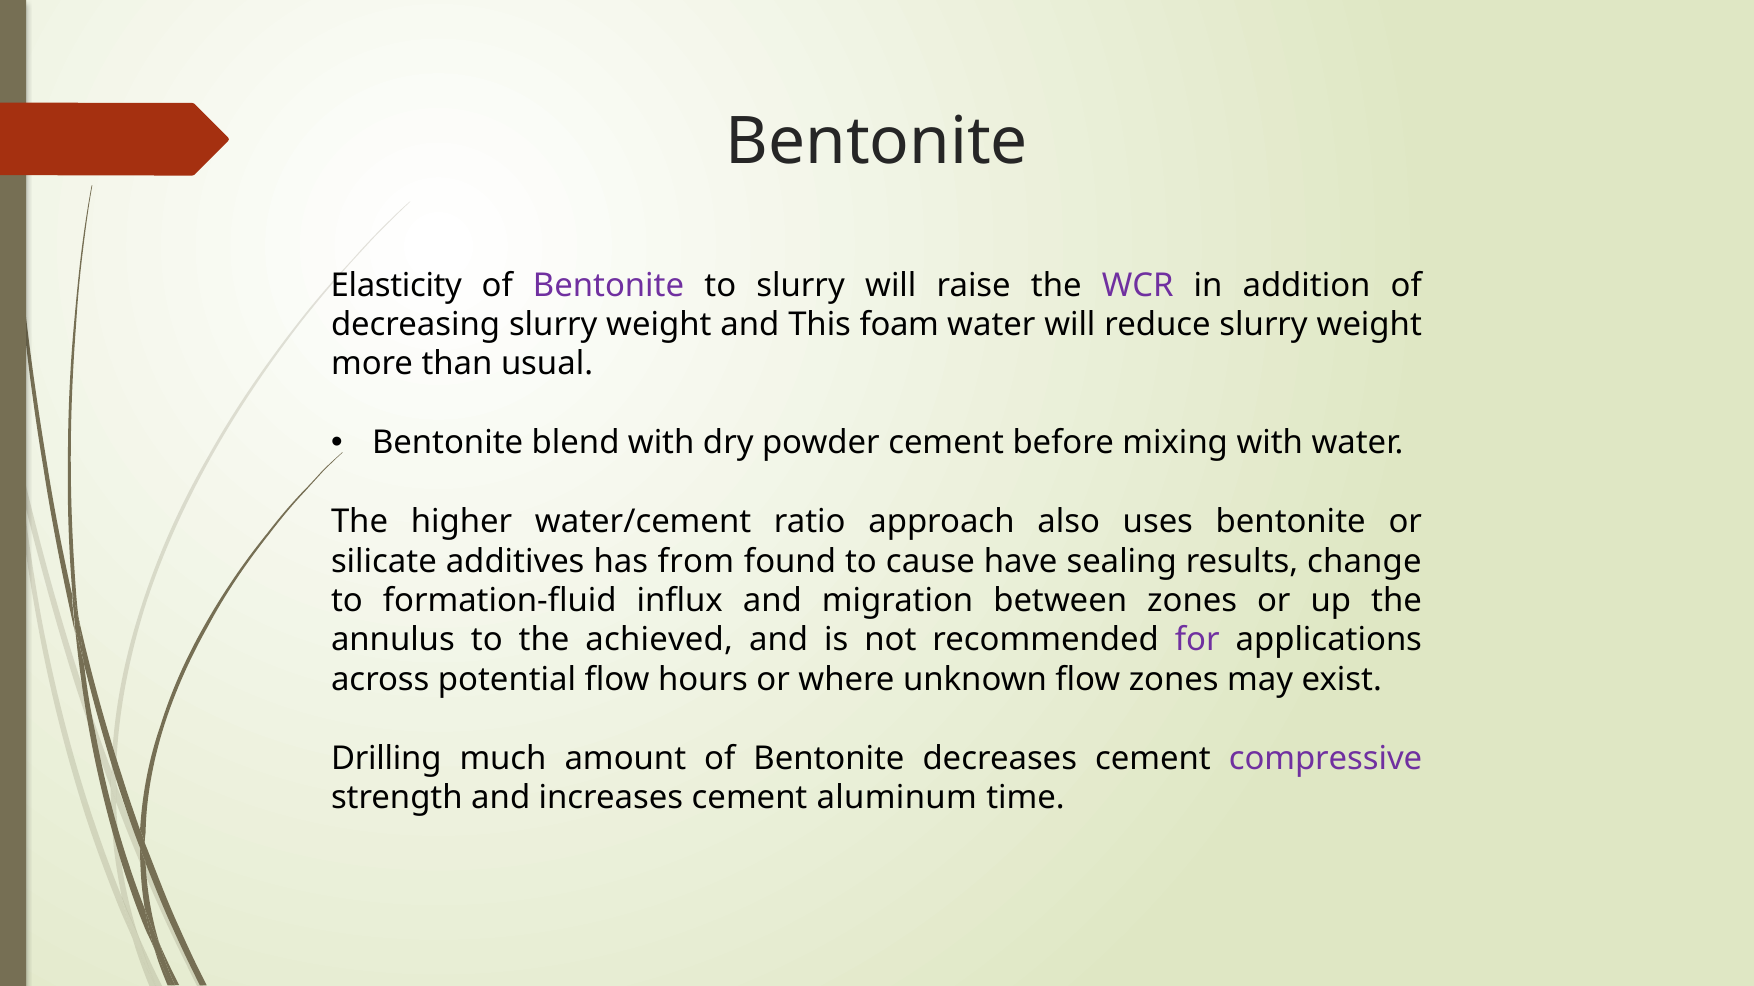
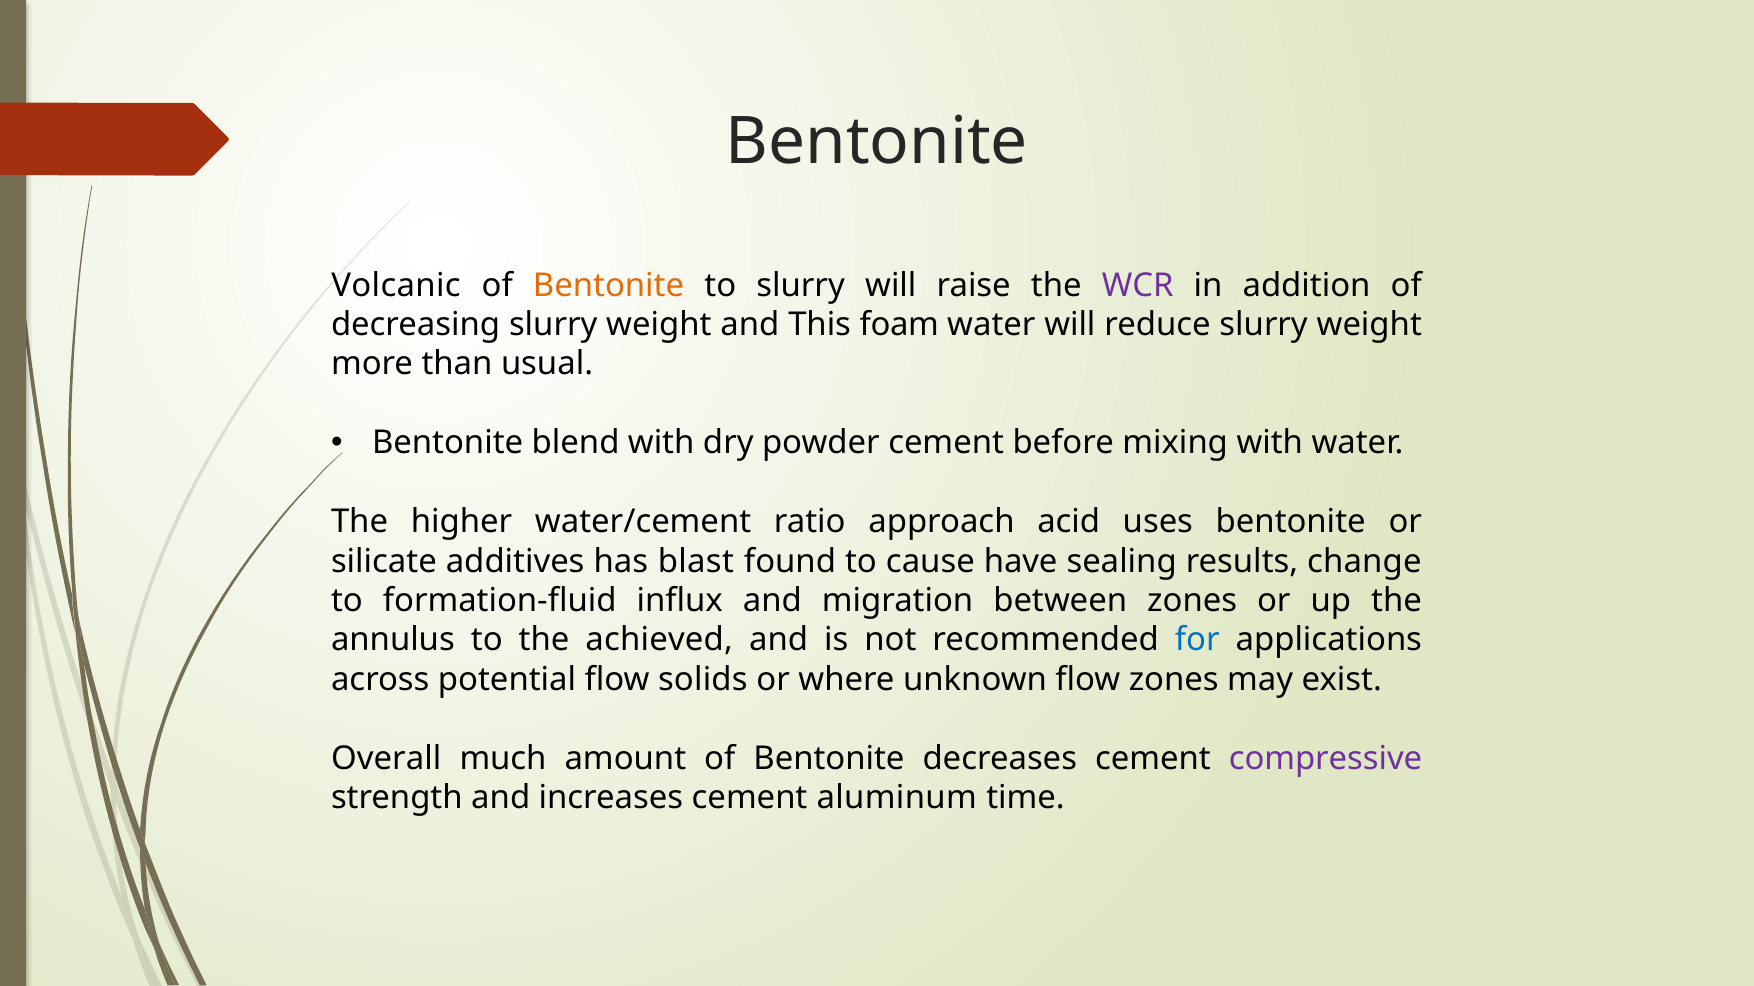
Elasticity: Elasticity -> Volcanic (396, 285)
Bentonite colour: purple -> orange (609, 285)
also: also -> acid (1069, 522)
from: from -> blast (696, 562)
for colour: purple -> blue (1197, 641)
hours: hours -> solids (703, 680)
Drilling: Drilling -> Overall (386, 759)
